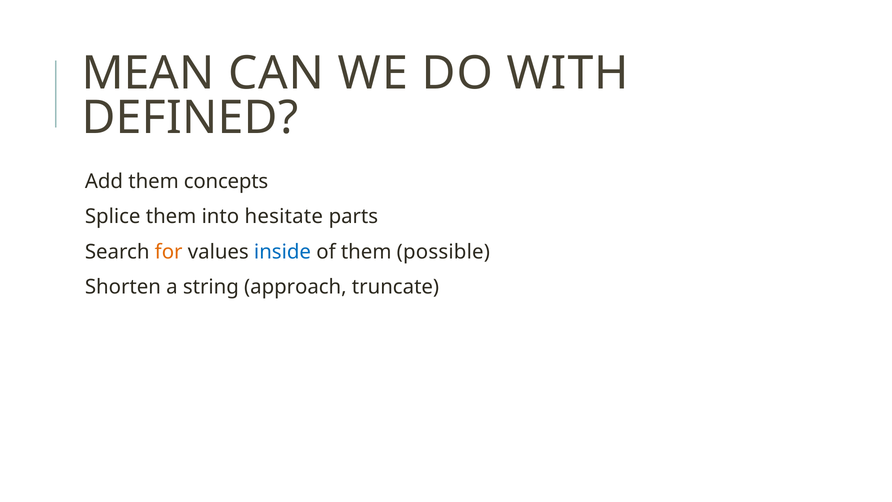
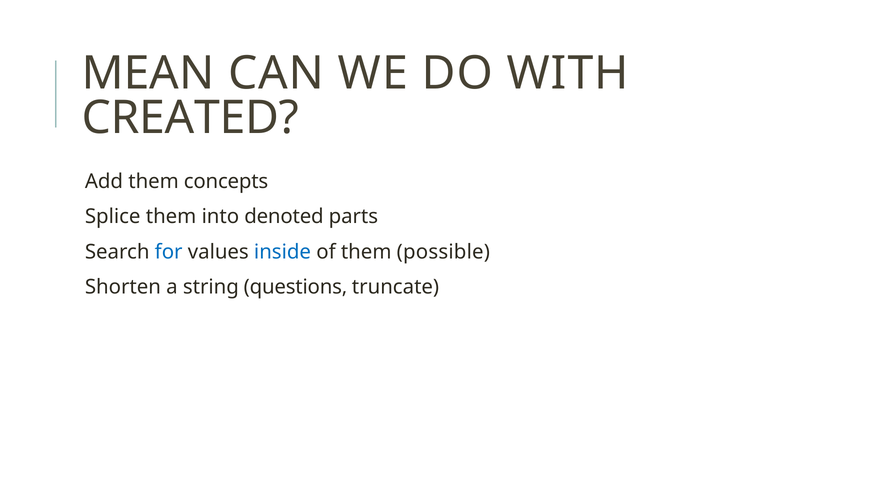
DEFINED: DEFINED -> CREATED (190, 118)
hesitate: hesitate -> denoted (284, 217)
for colour: orange -> blue (169, 252)
approach: approach -> questions (295, 287)
